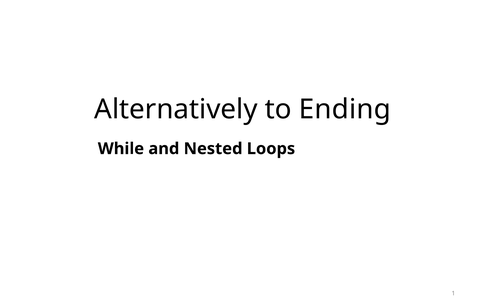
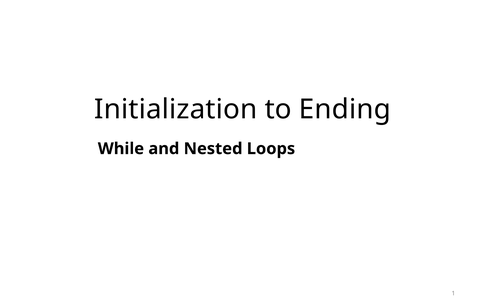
Alternatively: Alternatively -> Initialization (176, 110)
